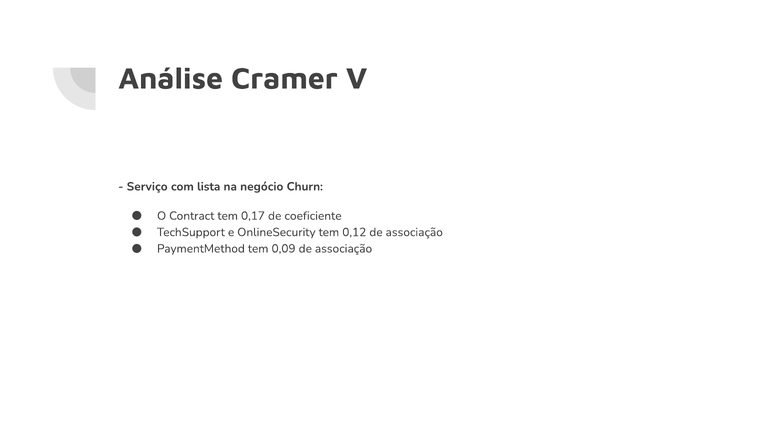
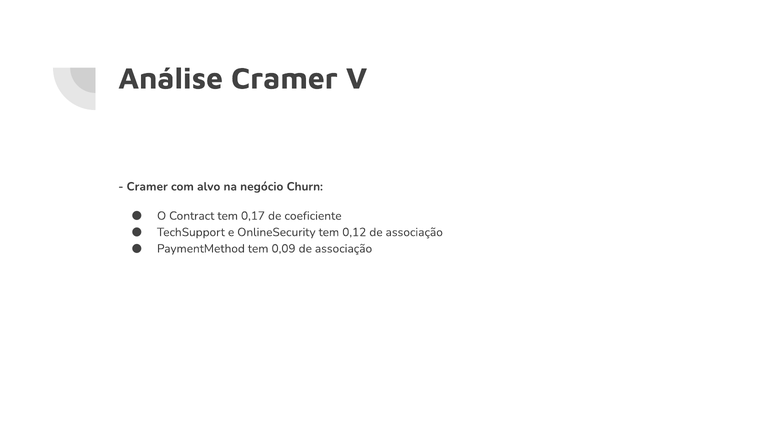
Serviço: Serviço -> Cramer (147, 187)
lista: lista -> alvo (209, 187)
